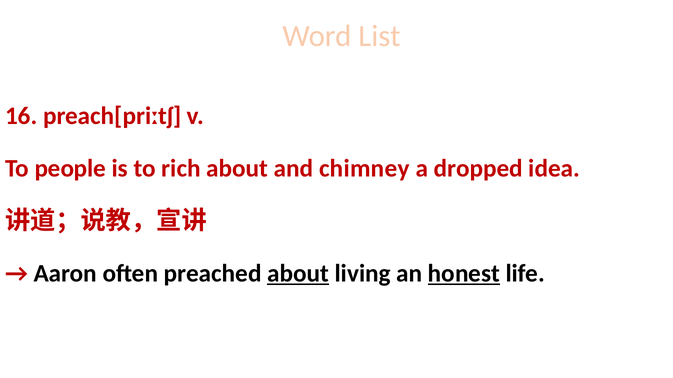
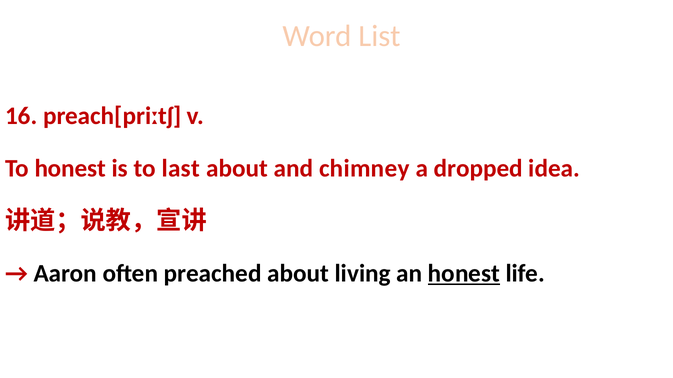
To people: people -> honest (70, 169)
rich: rich -> last (181, 169)
about underline: present -> none (298, 274)
